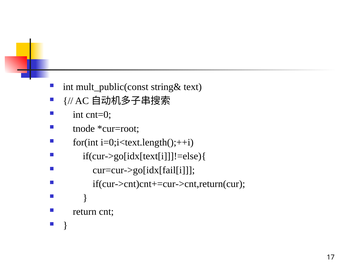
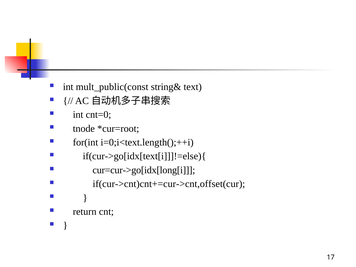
cur=cur->go[idx[fail[i: cur=cur->go[idx[fail[i -> cur=cur->go[idx[long[i (144, 170)
if(cur->cnt)cnt+=cur->cnt,return(cur: if(cur->cnt)cnt+=cur->cnt,return(cur -> if(cur->cnt)cnt+=cur->cnt,offset(cur (169, 184)
